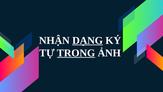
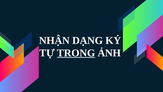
DẠNG underline: present -> none (88, 40)
